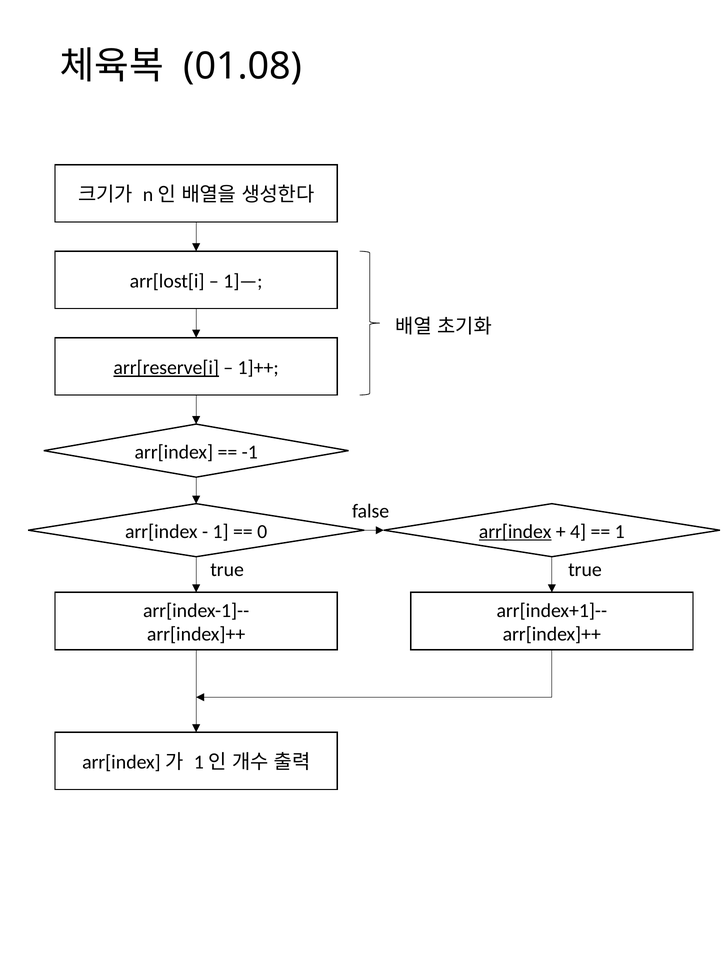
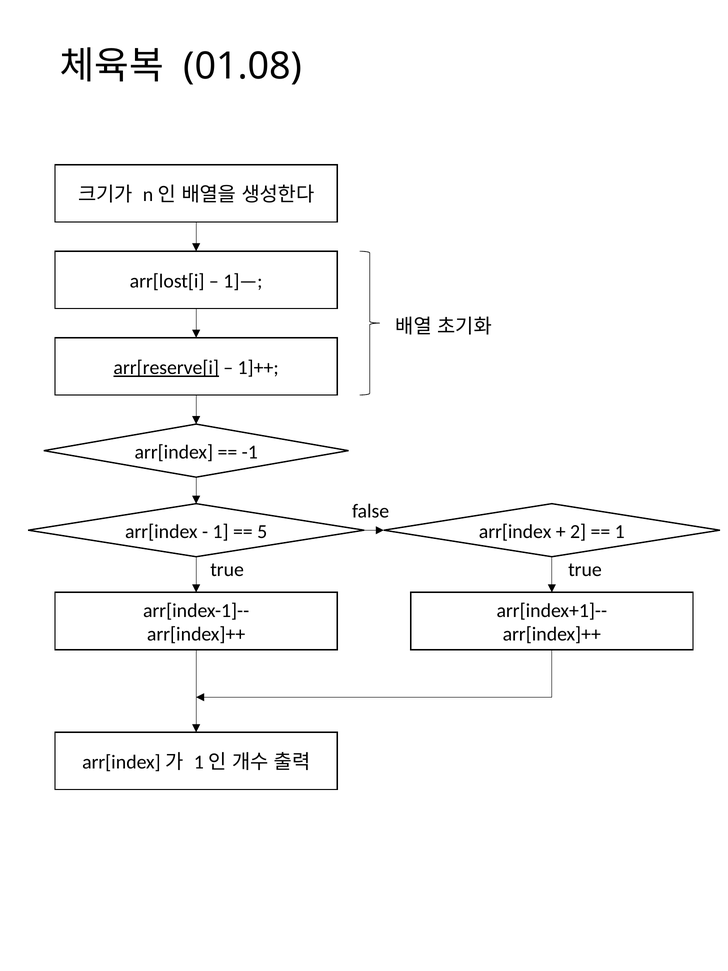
0: 0 -> 5 (262, 531)
arr[index underline: present -> none (515, 531)
4: 4 -> 2 (578, 531)
